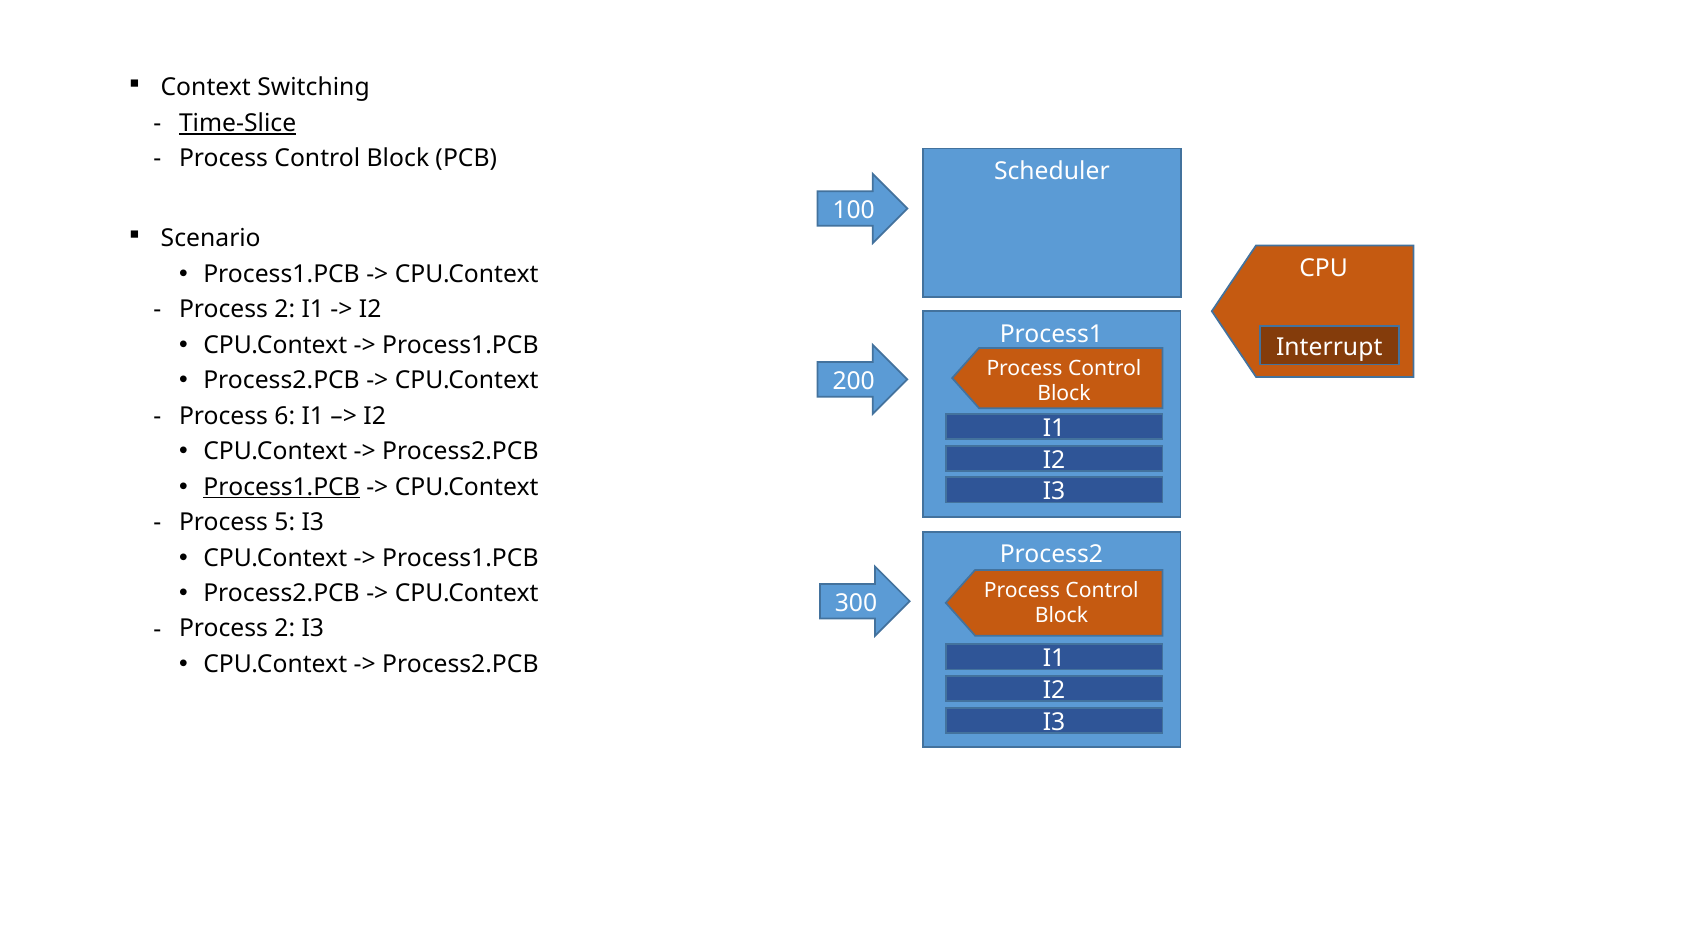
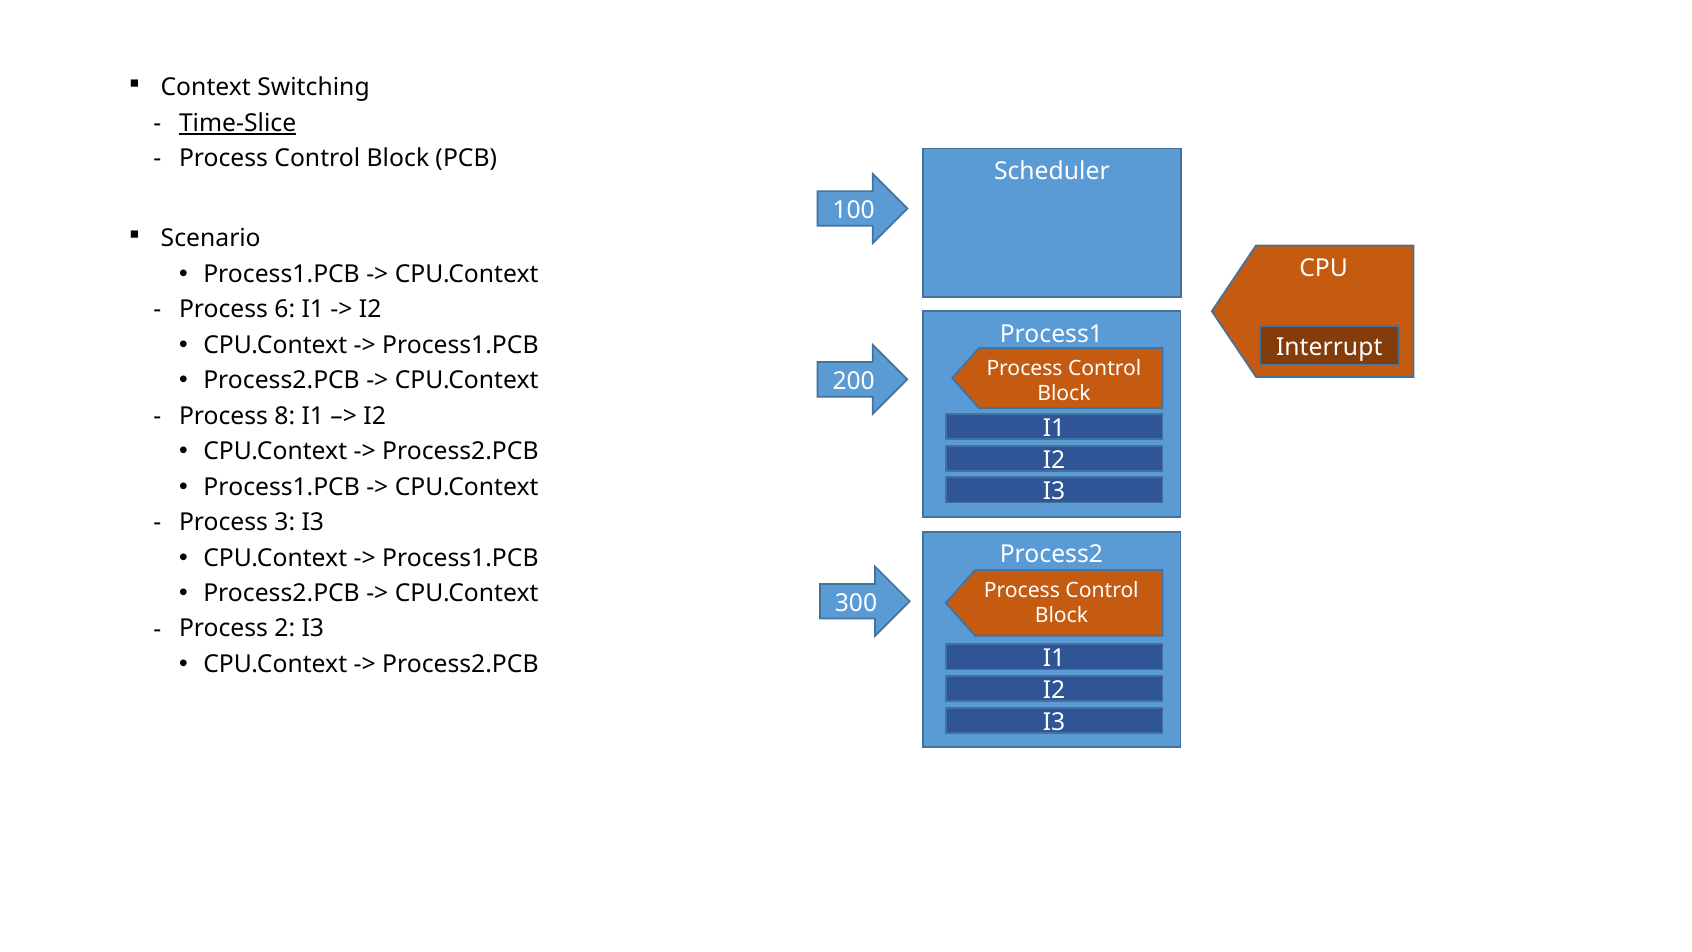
2: 2 -> 6 (285, 309)
6: 6 -> 8 (285, 416)
Process1.PCB underline: present -> none (282, 487)
5: 5 -> 3 (285, 522)
